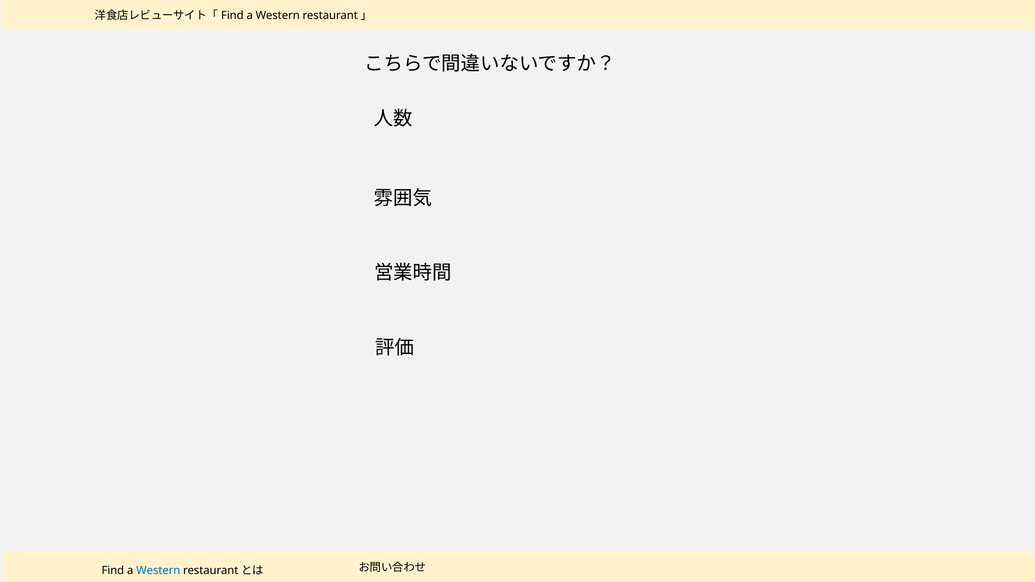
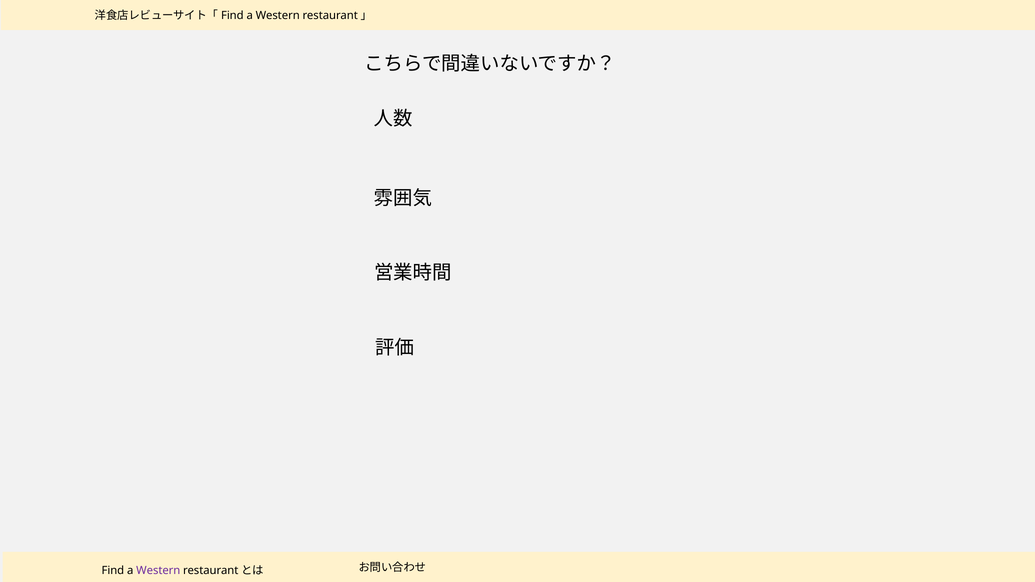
Western colour: blue -> purple (158, 571)
